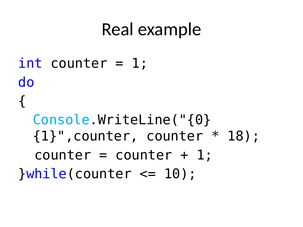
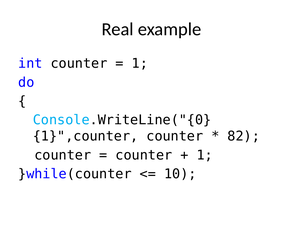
18: 18 -> 82 (244, 136)
